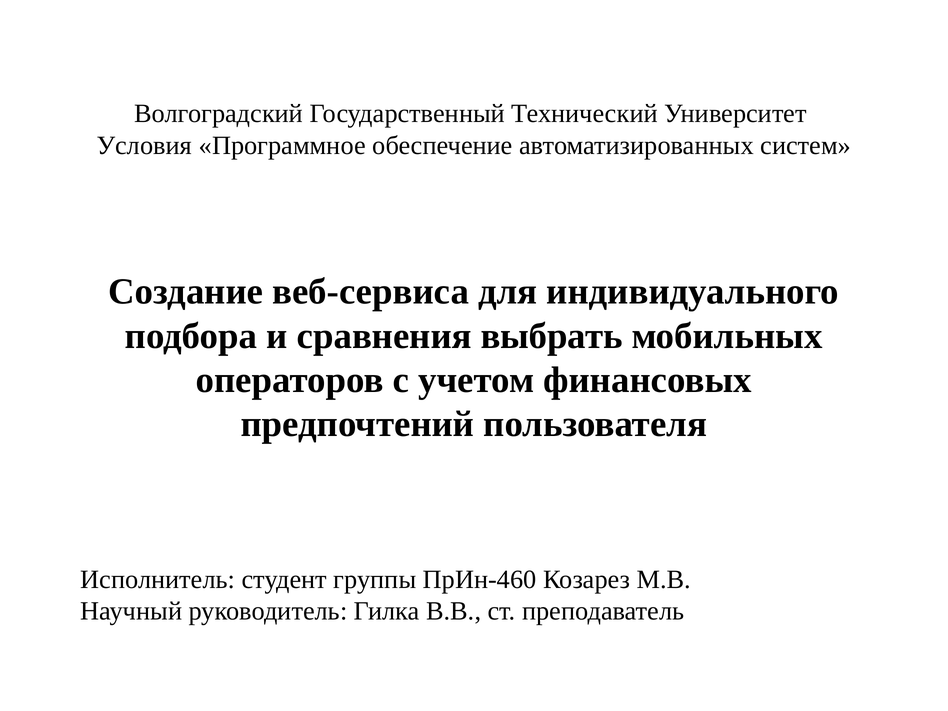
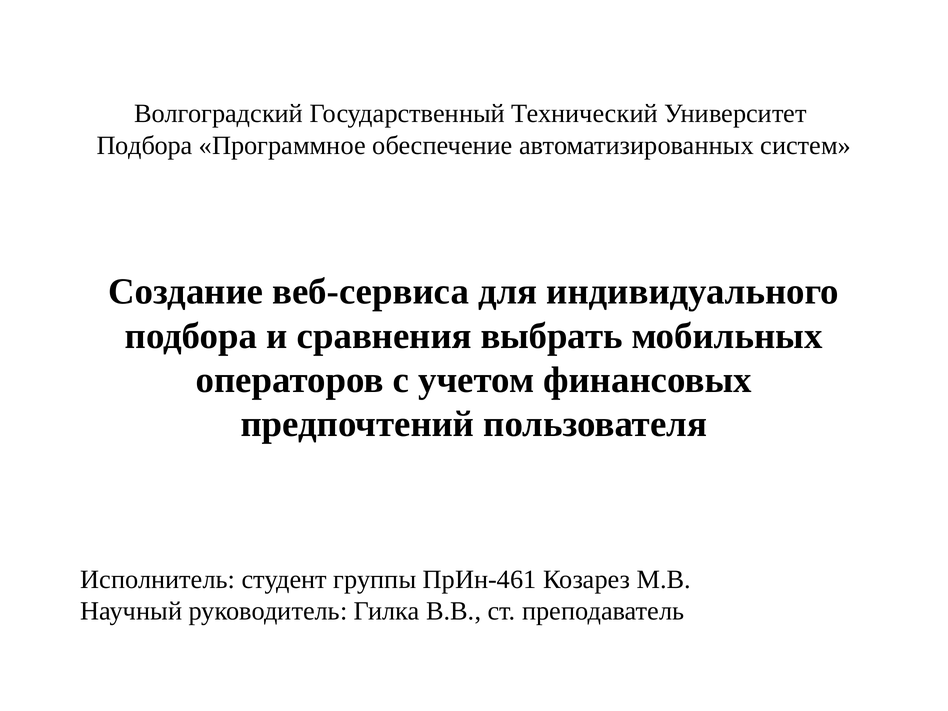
Условия: Условия -> Подбора (144, 145)
ПрИн-460: ПрИн-460 -> ПрИн-461 (480, 580)
